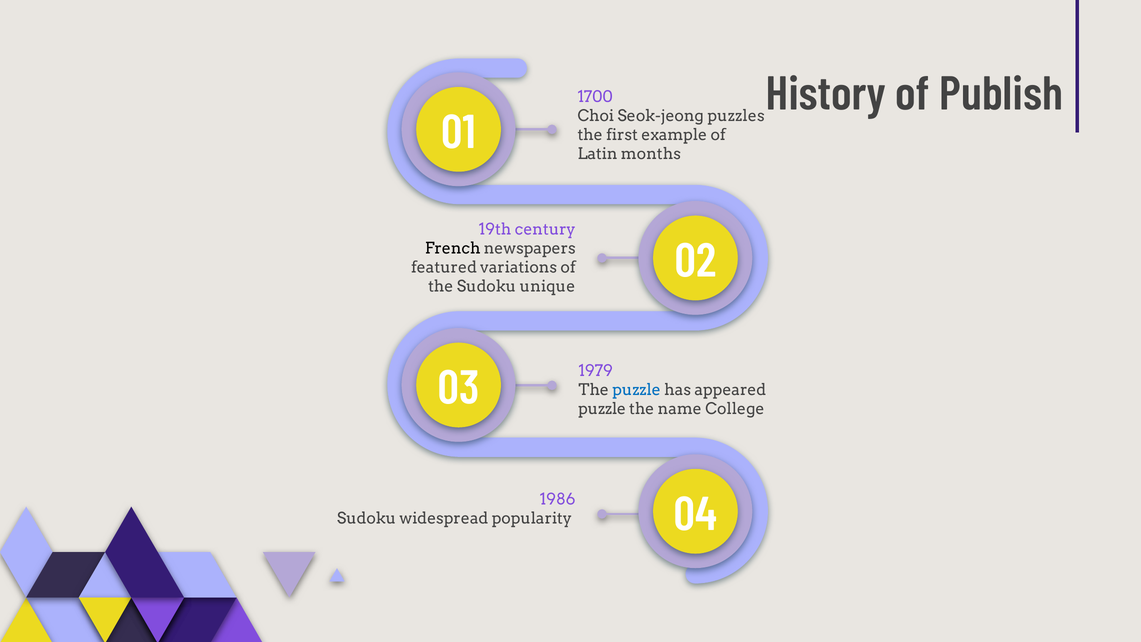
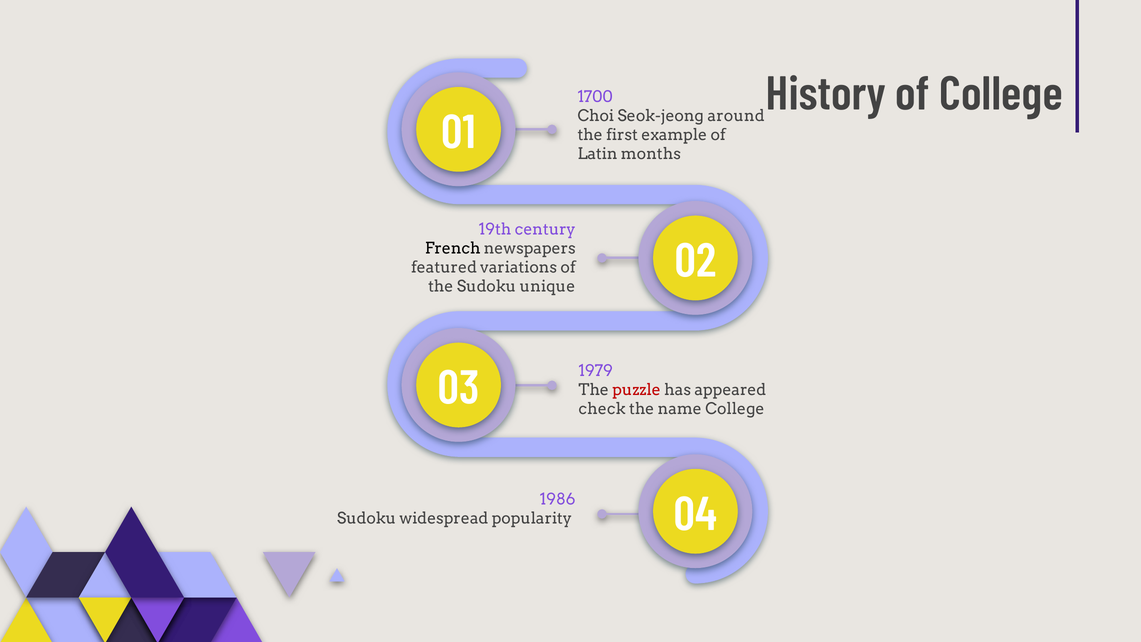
of Publish: Publish -> College (1001, 94)
puzzles: puzzles -> around (736, 116)
puzzle colour: blue -> red (637, 390)
puzzle: puzzle -> check (602, 409)
